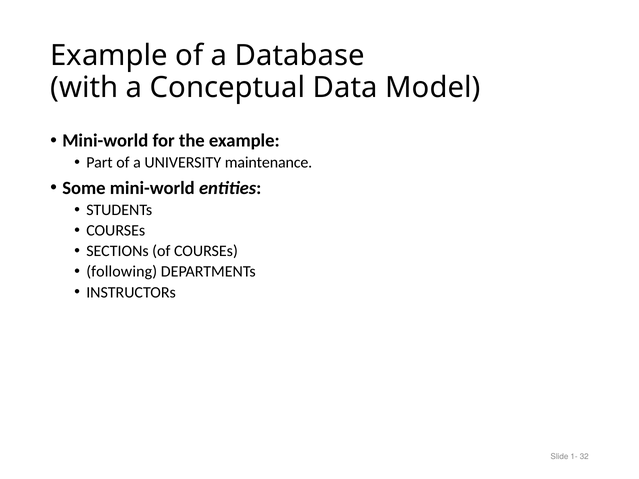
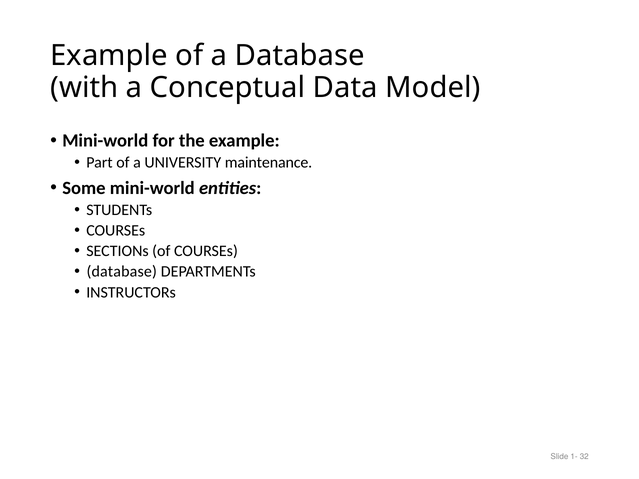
following: following -> database (122, 272)
